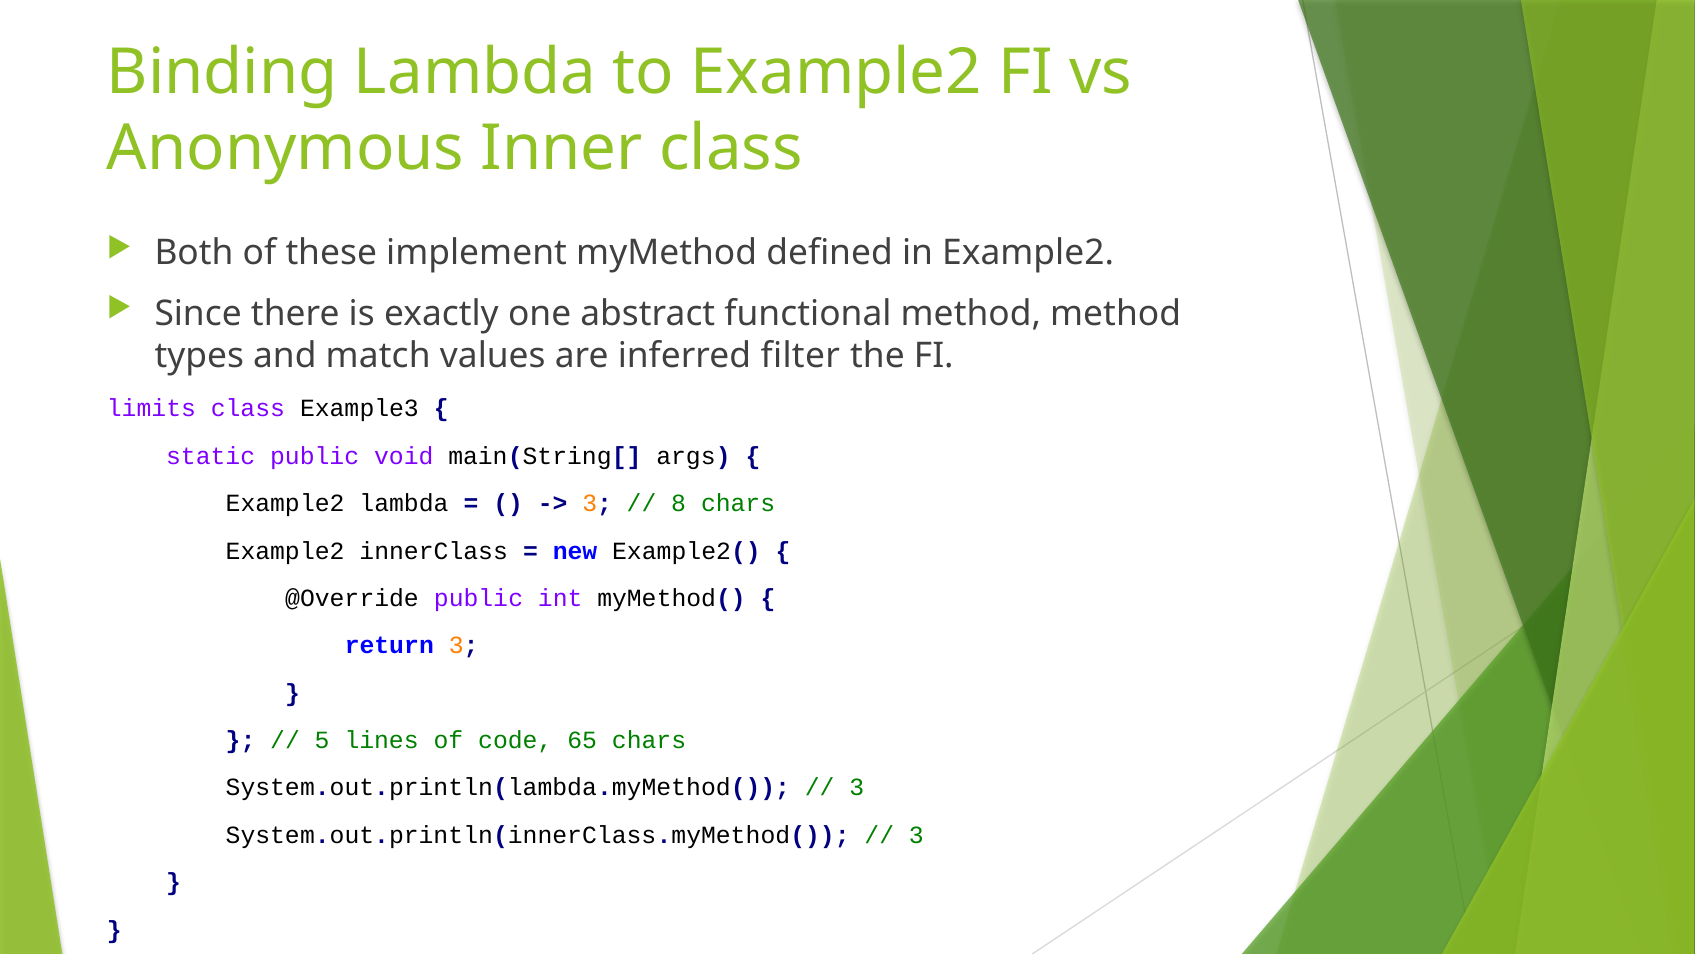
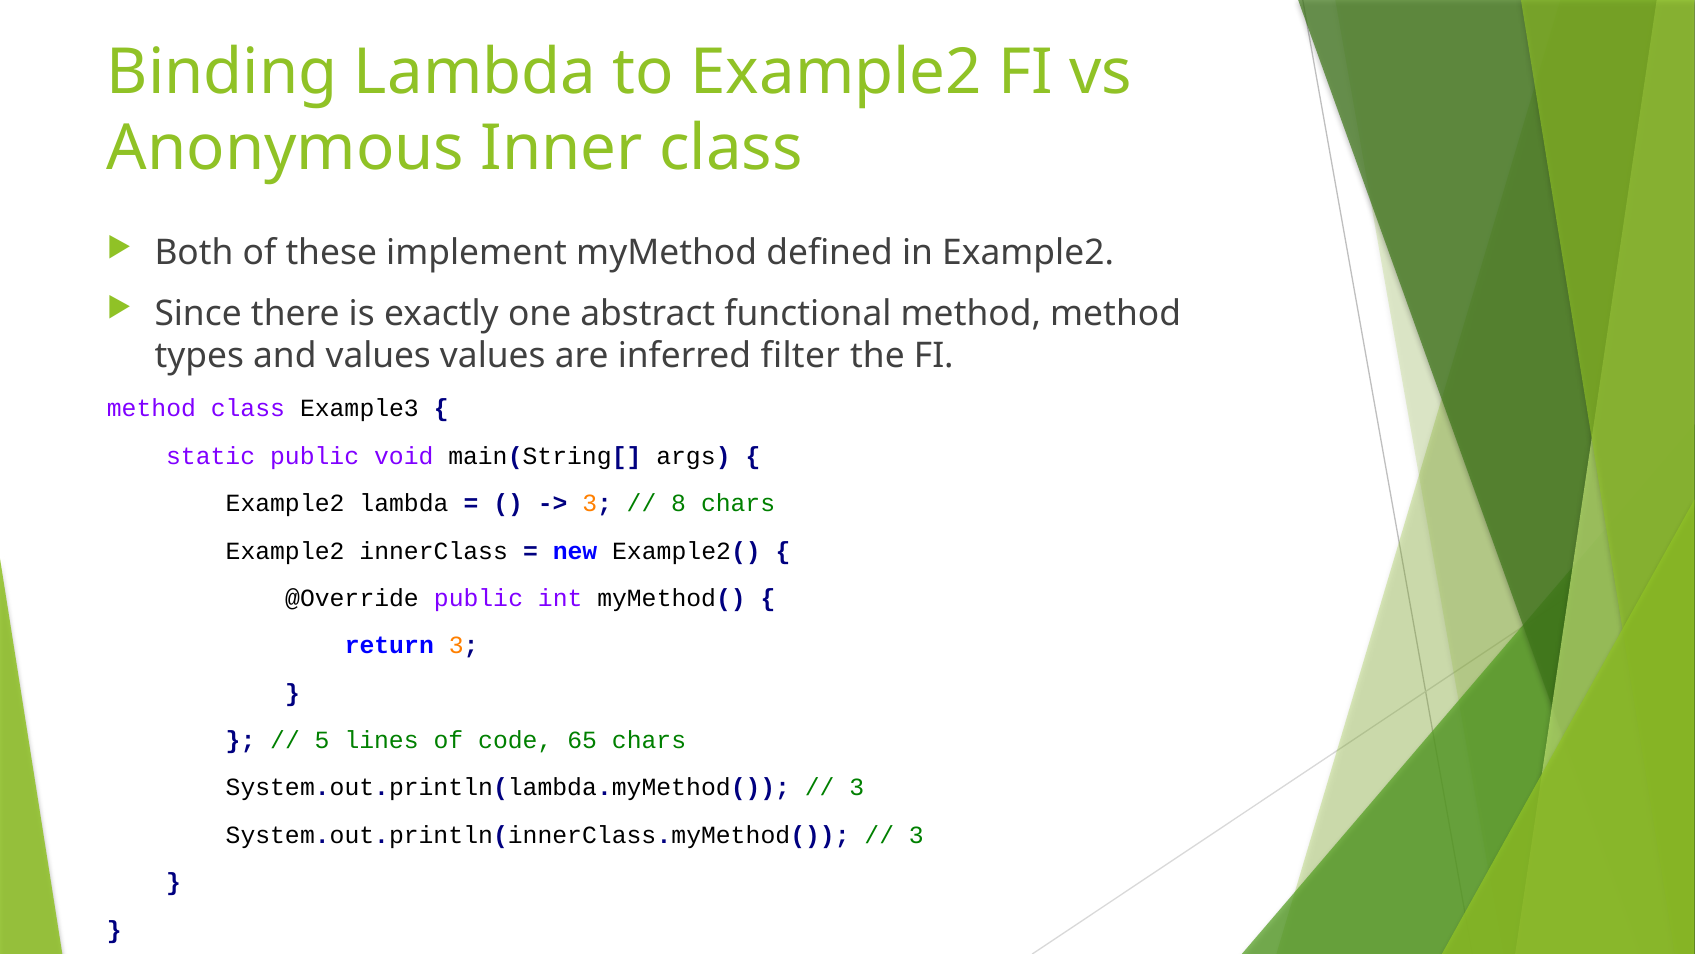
and match: match -> values (378, 356)
limits: limits -> method (151, 408)
